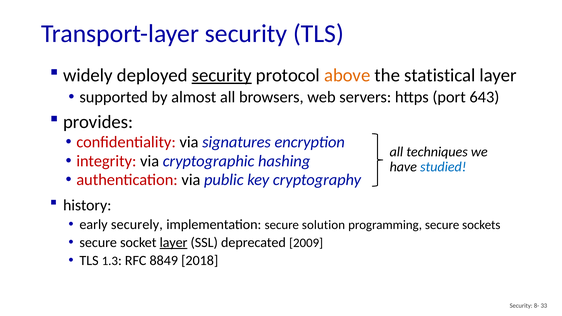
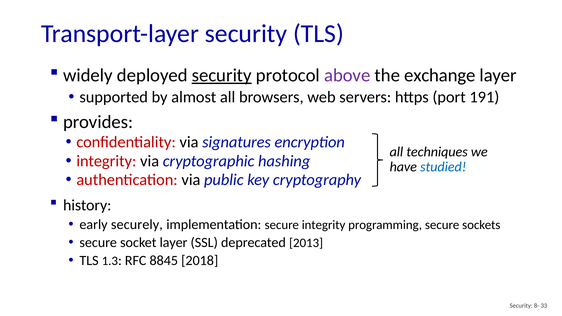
above colour: orange -> purple (347, 75)
statistical: statistical -> exchange (440, 75)
643: 643 -> 191 (484, 97)
secure solution: solution -> integrity (324, 225)
layer underline: present -> none (174, 243)
2009: 2009 -> 2013 (306, 243)
8849: 8849 -> 8845 (164, 261)
